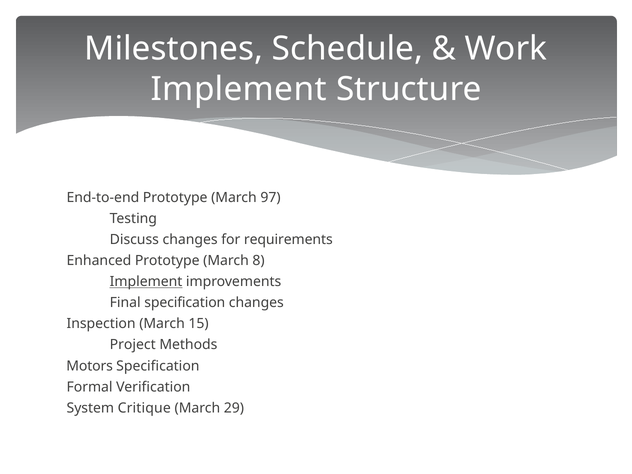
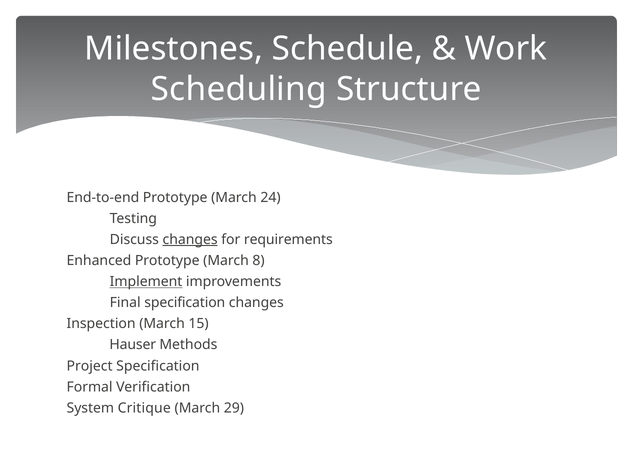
Implement: Implement -> Scheduling (239, 89)
97: 97 -> 24 (271, 197)
changes underline: none -> present (190, 240)
Project: Project -> Hauser (133, 345)
Motors: Motors -> Project (90, 366)
